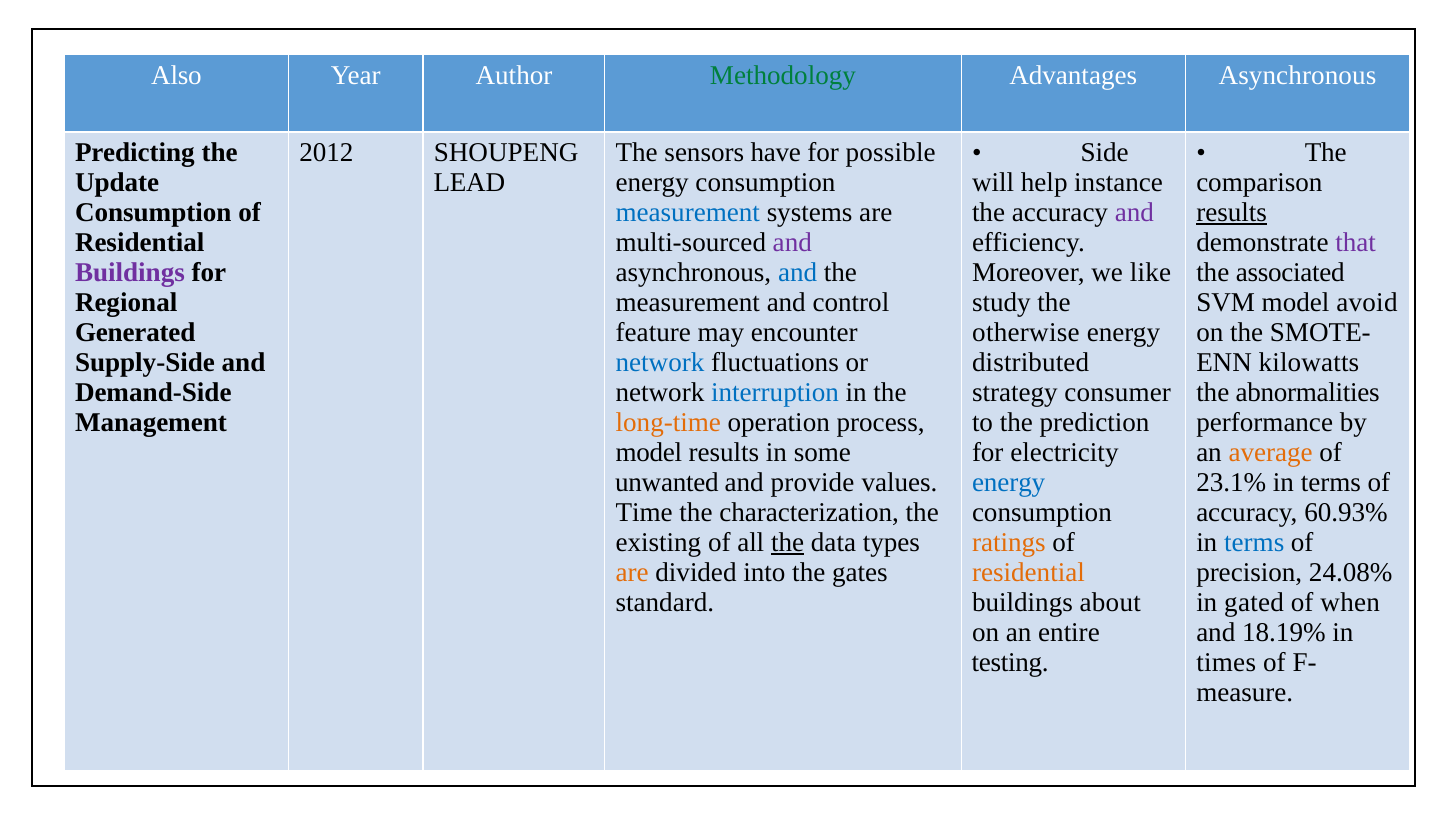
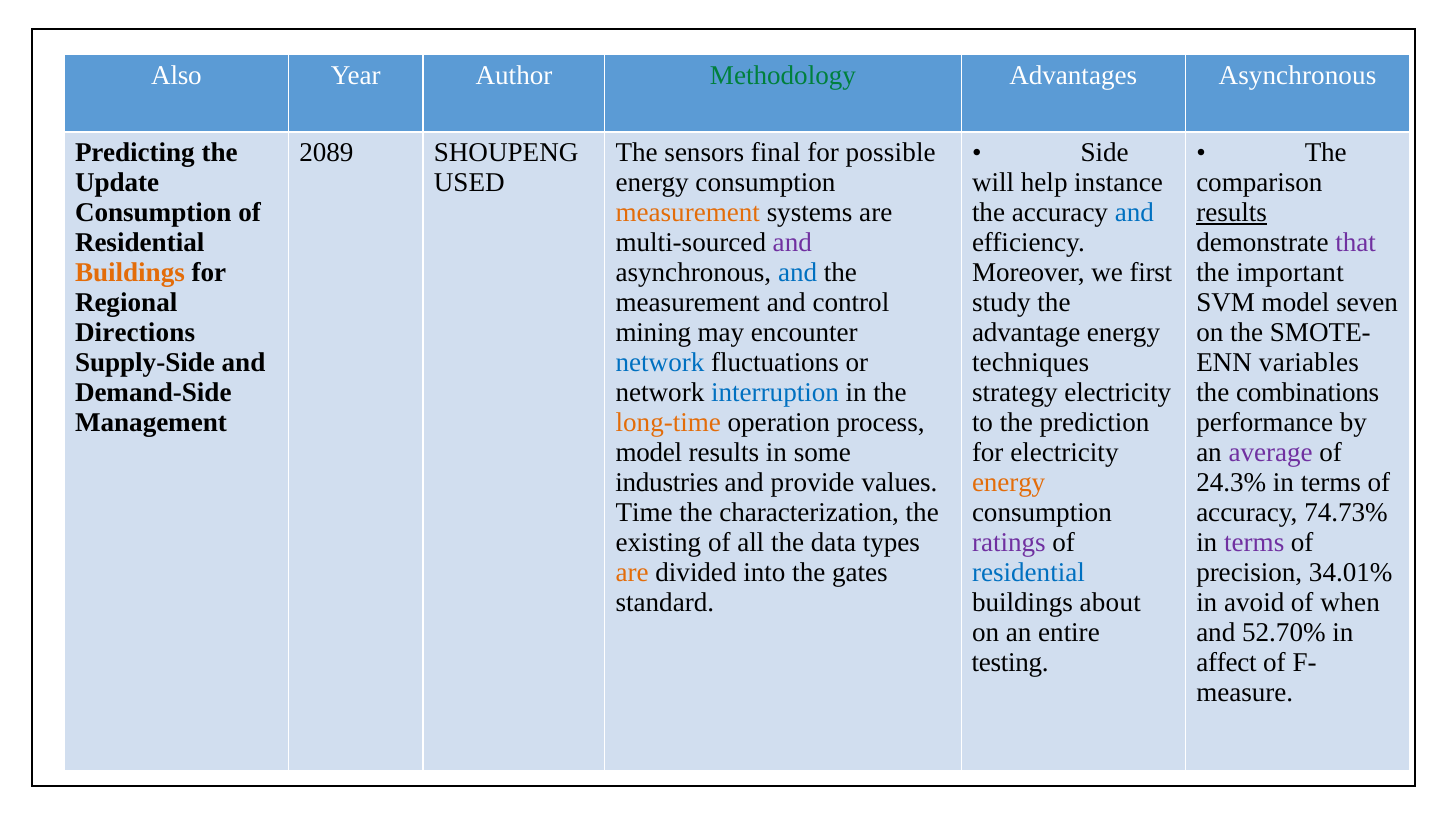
2012: 2012 -> 2089 (326, 153)
have: have -> final (776, 153)
LEAD: LEAD -> USED (469, 183)
measurement colour: blue -> orange (688, 213)
and colour: purple -> blue (1134, 213)
Buildings colour: purple -> orange (130, 273)
like: like -> first (1151, 273)
associated: associated -> important (1290, 273)
avoid: avoid -> seven (1367, 303)
Generated: Generated -> Directions (135, 333)
feature: feature -> mining (653, 333)
otherwise: otherwise -> advantage (1026, 333)
distributed: distributed -> techniques (1031, 363)
kilowatts: kilowatts -> variables (1309, 363)
strategy consumer: consumer -> electricity (1118, 393)
abnormalities: abnormalities -> combinations (1308, 393)
average colour: orange -> purple (1271, 453)
unwanted: unwanted -> industries (667, 483)
energy colour: blue -> orange (1009, 483)
23.1%: 23.1% -> 24.3% (1231, 483)
60.93%: 60.93% -> 74.73% (1346, 513)
the underline: present -> none (788, 543)
ratings colour: orange -> purple (1009, 543)
terms colour: blue -> purple (1254, 543)
residential colour: orange -> blue (1028, 573)
24.08%: 24.08% -> 34.01% (1351, 573)
gated: gated -> avoid (1254, 603)
18.19%: 18.19% -> 52.70% (1284, 633)
times: times -> affect (1226, 663)
